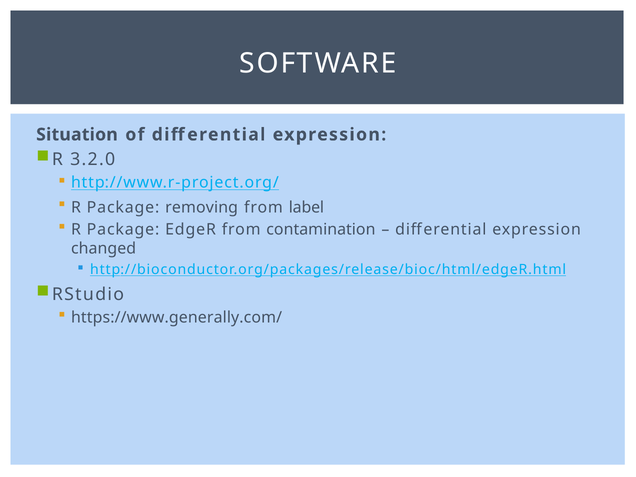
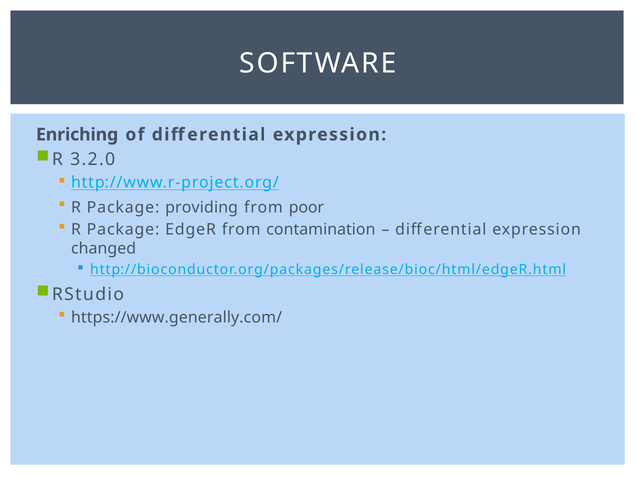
Situation: Situation -> Enriching (77, 135)
removing: removing -> providing (202, 207)
label: label -> poor (306, 207)
